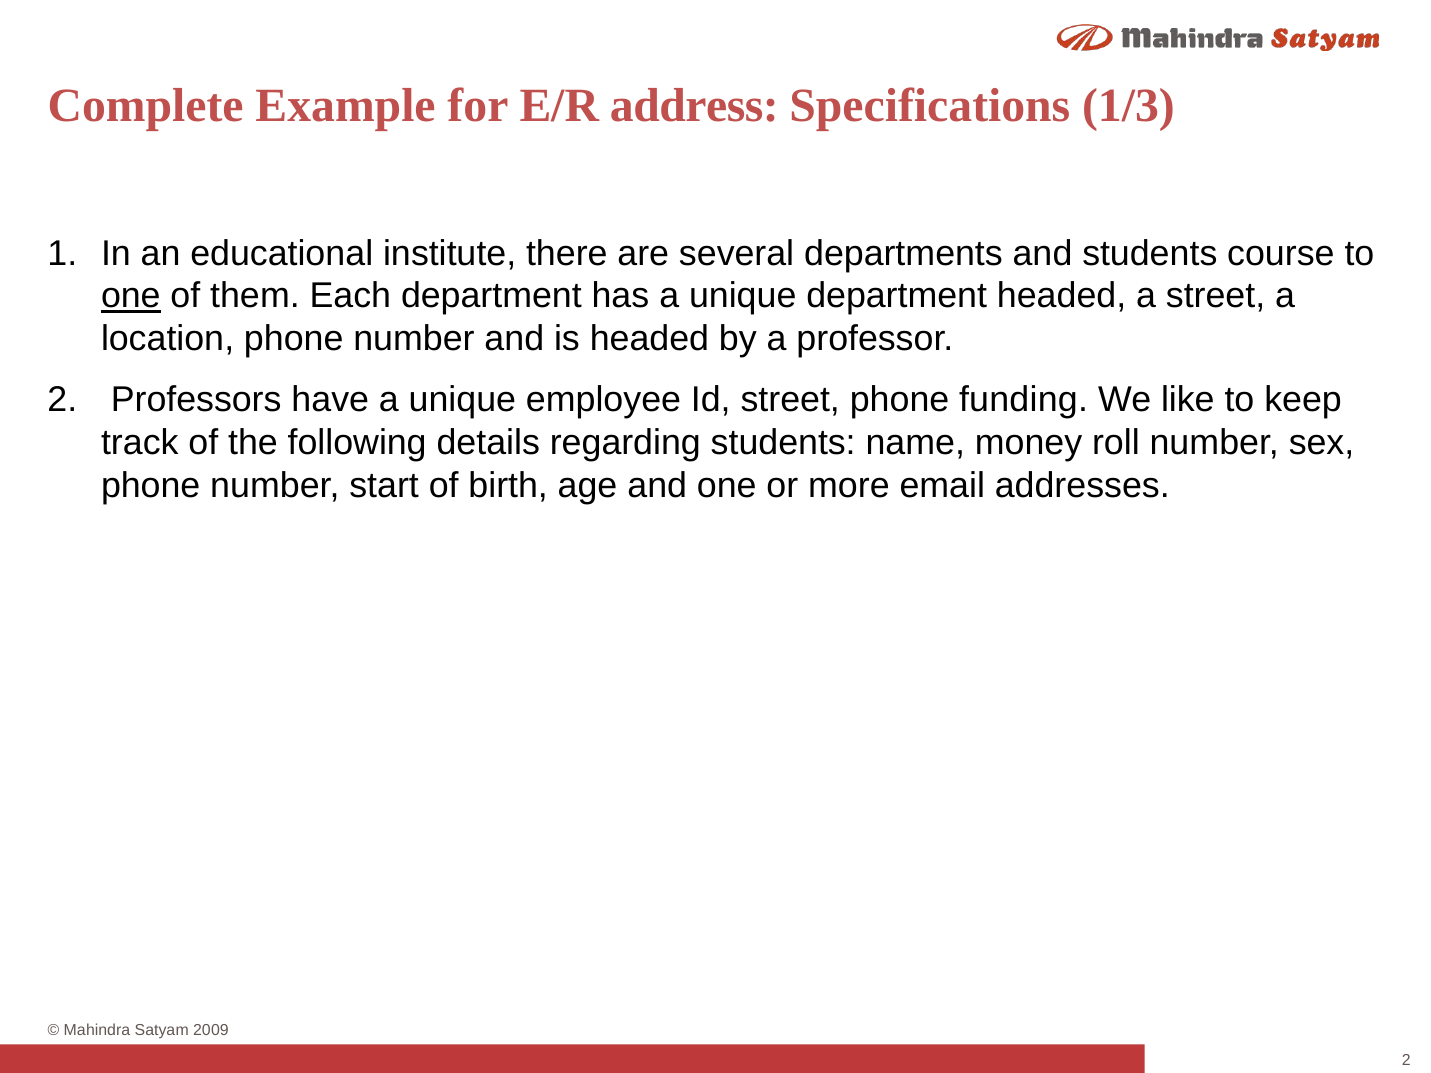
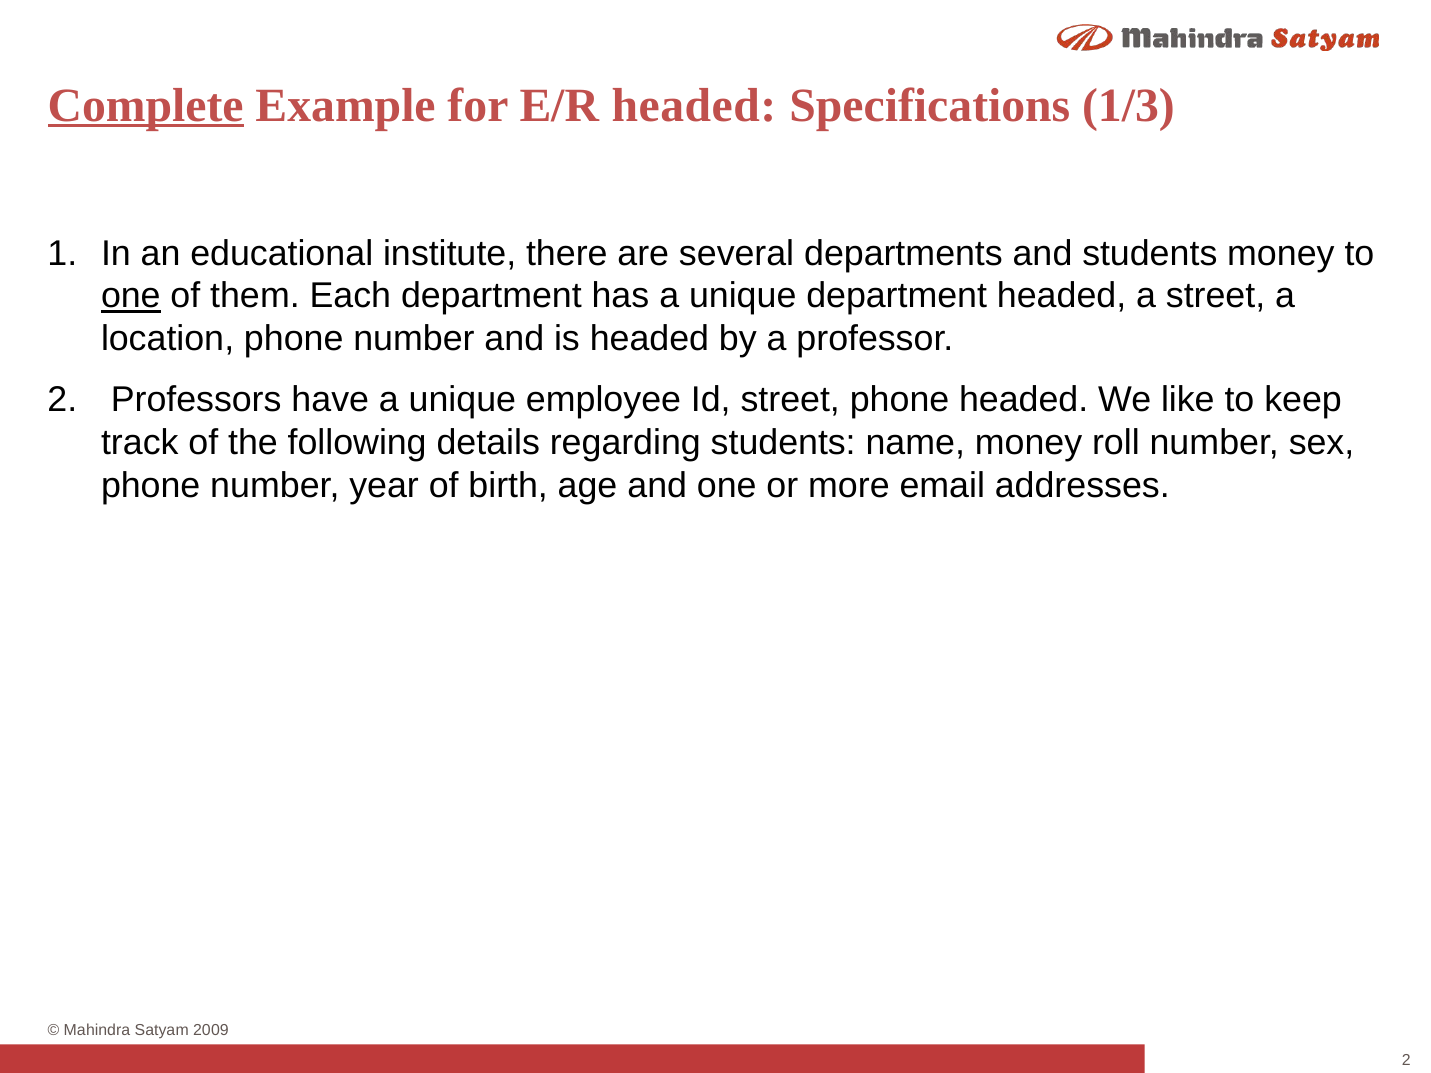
Complete underline: none -> present (146, 105)
E/R address: address -> headed (694, 105)
students course: course -> money (1281, 253)
phone funding: funding -> headed (1024, 400)
start: start -> year (384, 486)
